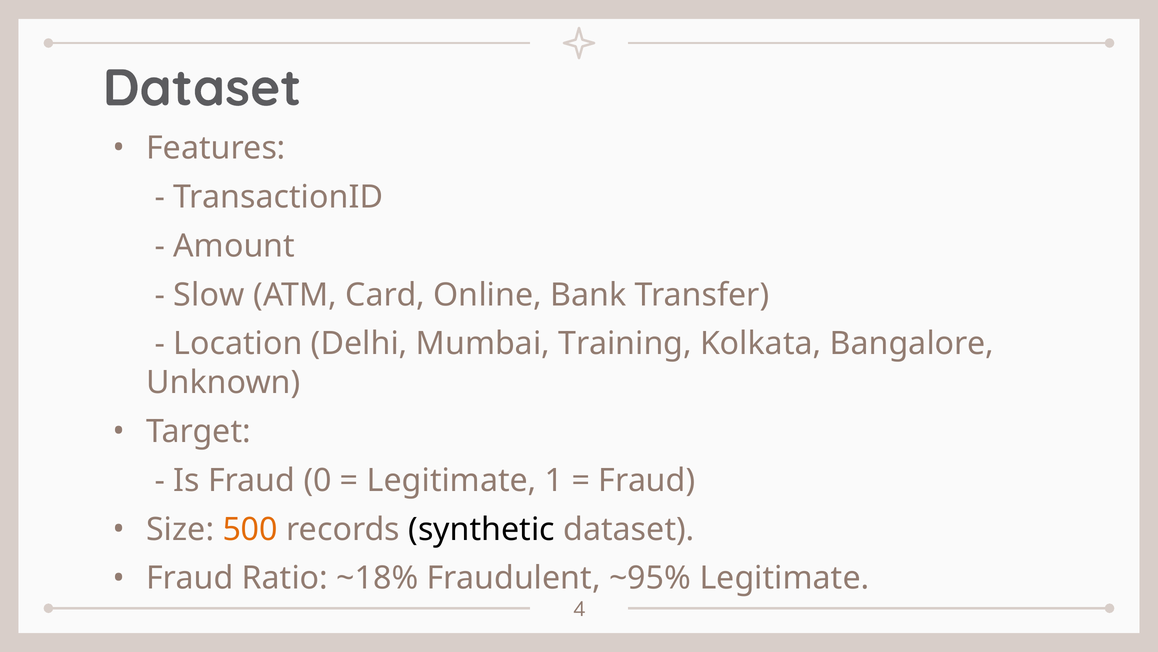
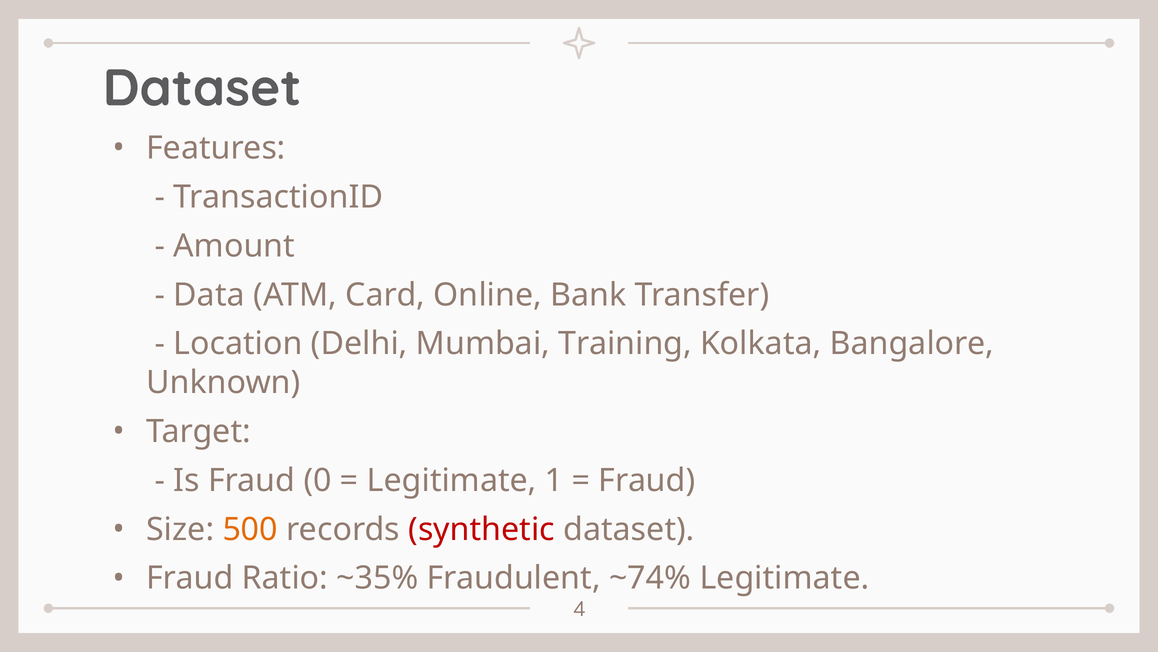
Slow: Slow -> Data (209, 295)
synthetic colour: black -> red (482, 529)
~18%: ~18% -> ~35% (377, 578)
~95%: ~95% -> ~74% (650, 578)
